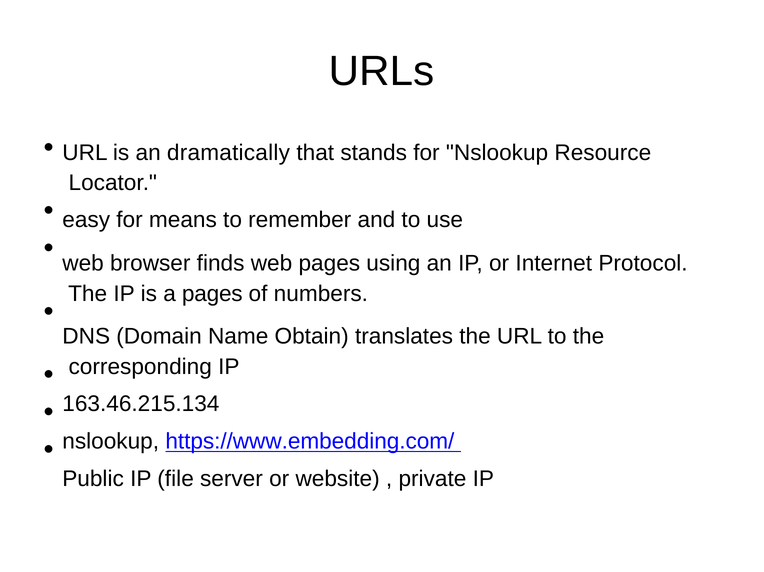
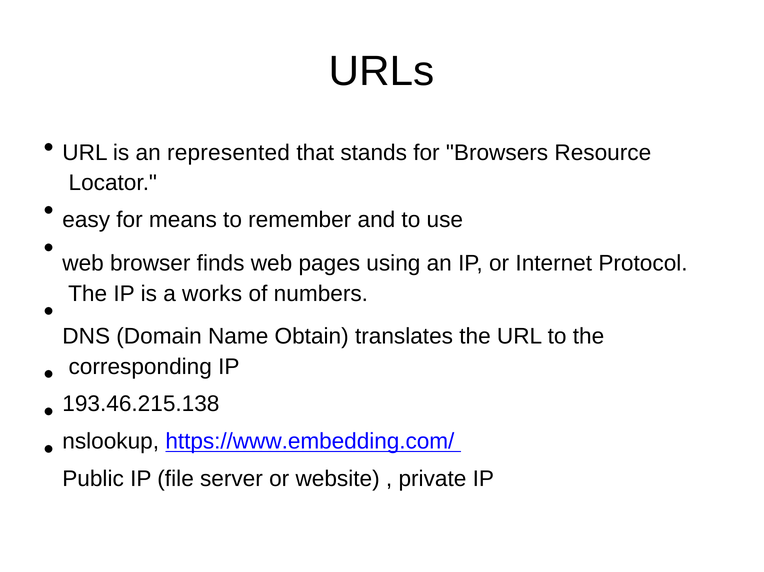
dramatically: dramatically -> represented (228, 153)
for Nslookup: Nslookup -> Browsers (497, 153)
a pages: pages -> works (212, 294)
163.46.215.134: 163.46.215.134 -> 193.46.215.138 (141, 404)
